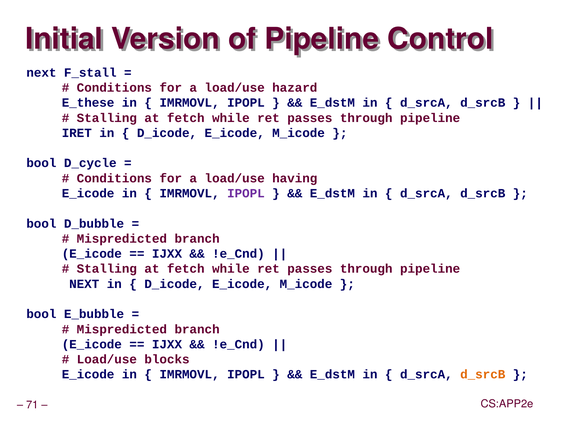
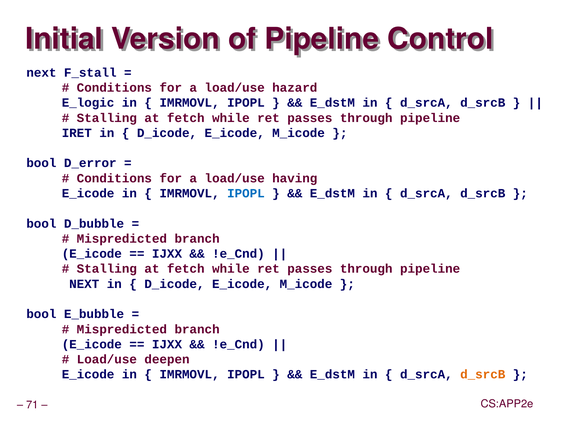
E_these: E_these -> E_logic (88, 103)
D_cycle: D_cycle -> D_error (90, 163)
IPOPL colour: purple -> blue (246, 193)
blocks: blocks -> deepen (167, 359)
